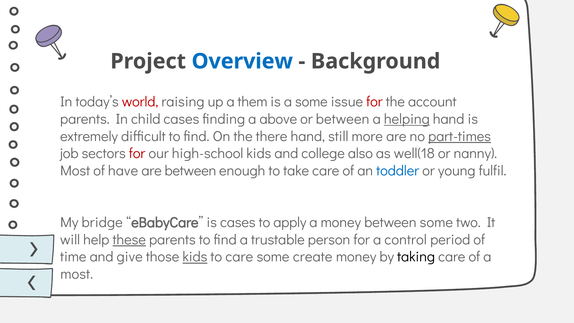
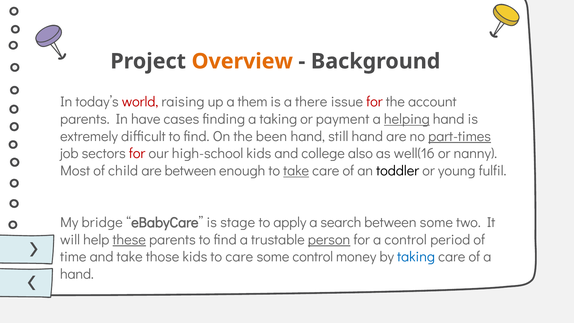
Overview colour: blue -> orange (242, 61)
a some: some -> there (311, 102)
child: child -> have (146, 119)
a above: above -> taking (278, 119)
or between: between -> payment (343, 119)
there: there -> been (272, 136)
still more: more -> hand (367, 136)
well(18: well(18 -> well(16 (414, 153)
have: have -> child (123, 171)
take underline: none -> present (296, 171)
toddler colour: blue -> black (398, 171)
is cases: cases -> stage (238, 222)
a money: money -> search (341, 222)
person underline: none -> present (329, 240)
and give: give -> take (130, 257)
kids underline: present -> none (195, 257)
some create: create -> control (313, 257)
taking colour: black -> blue (416, 257)
most: most -> hand (77, 274)
